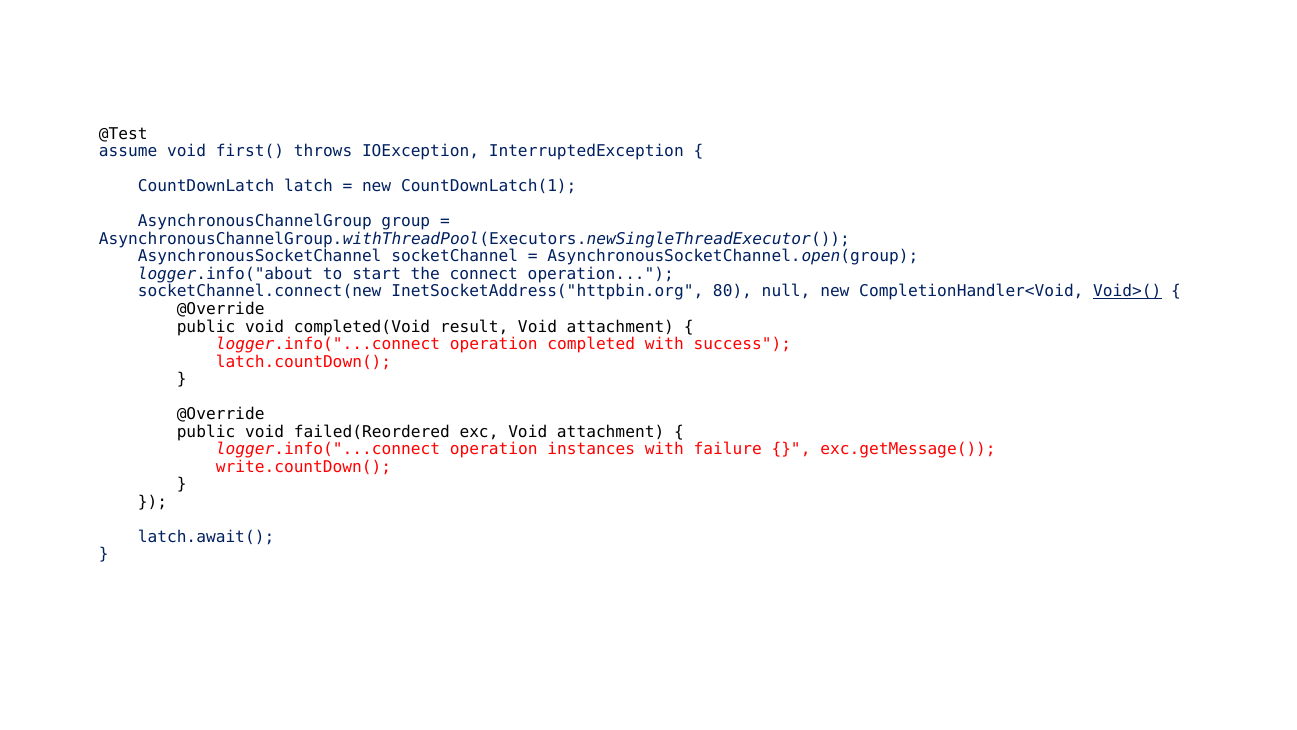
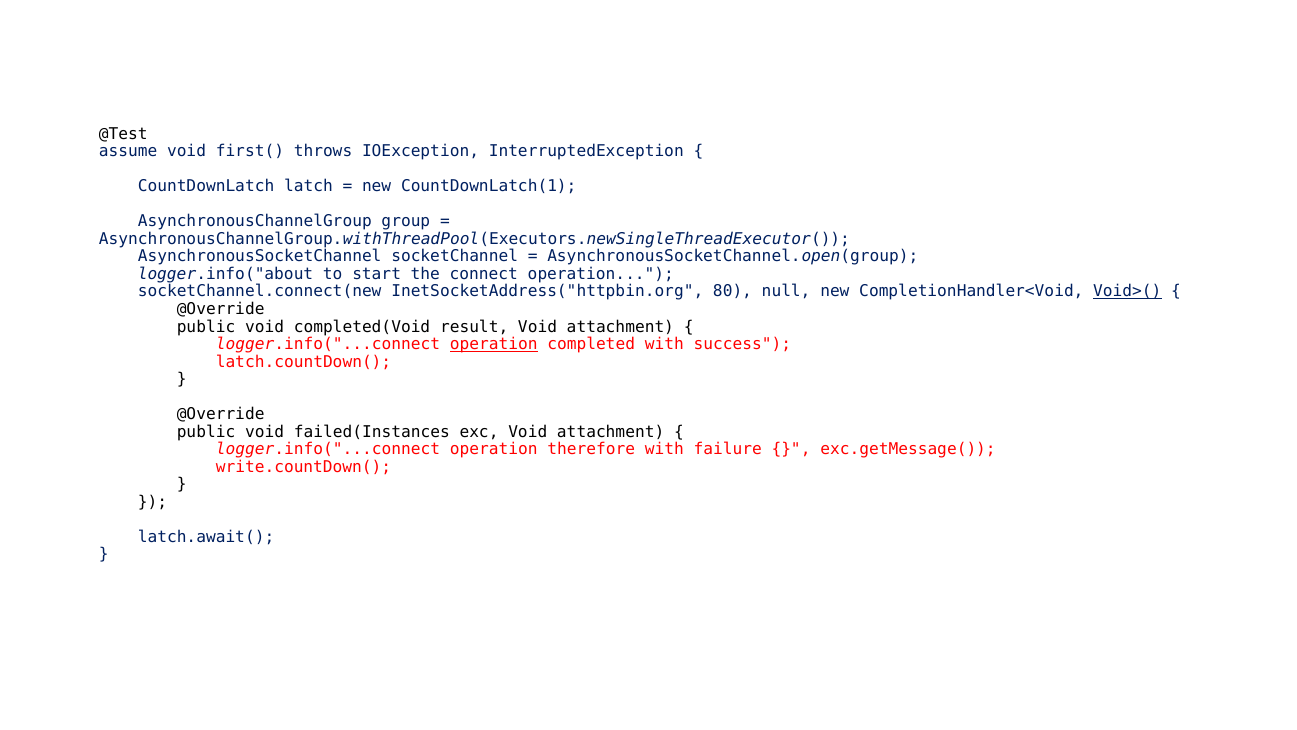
operation underline: none -> present (494, 344)
failed(Reordered: failed(Reordered -> failed(Instances (372, 431)
instances: instances -> therefore (591, 449)
